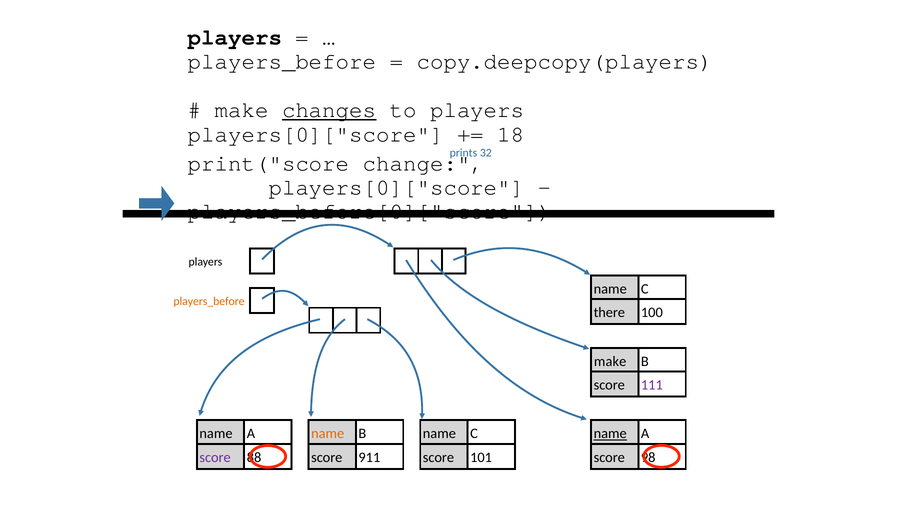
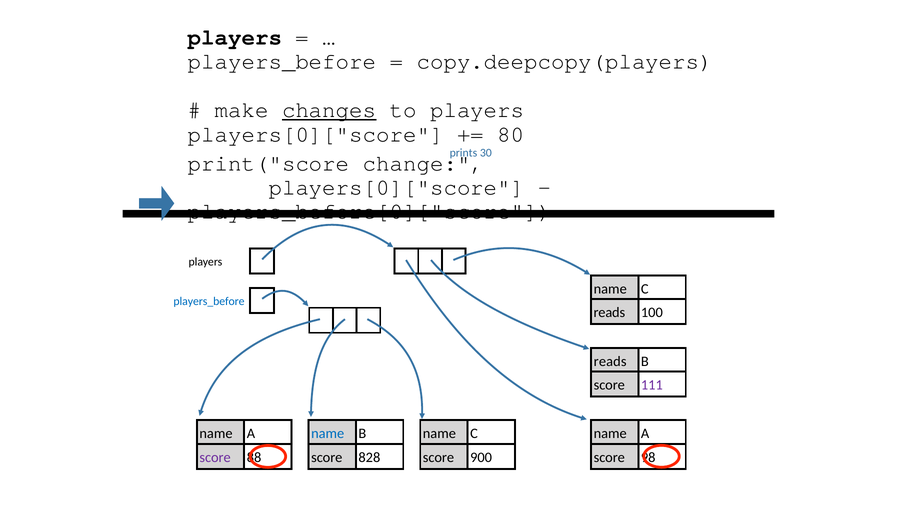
18: 18 -> 80 (511, 134)
32: 32 -> 30 (486, 153)
players_before colour: orange -> blue (209, 301)
there: there -> reads (609, 312)
make: make -> reads (610, 361)
name colour: orange -> blue (328, 433)
name underline: present -> none (610, 433)
911: 911 -> 828 (369, 457)
101: 101 -> 900 (481, 457)
